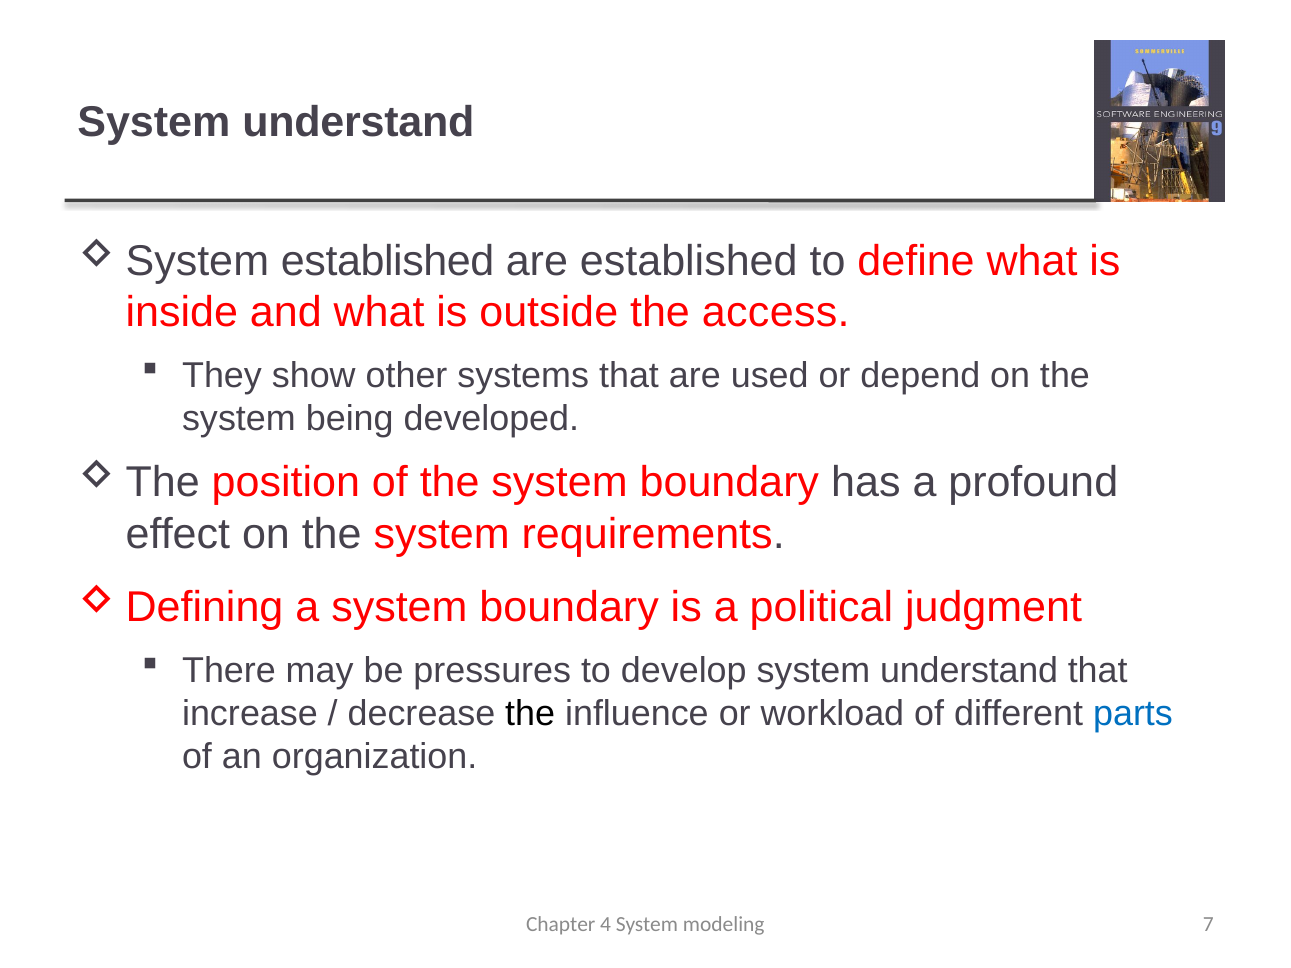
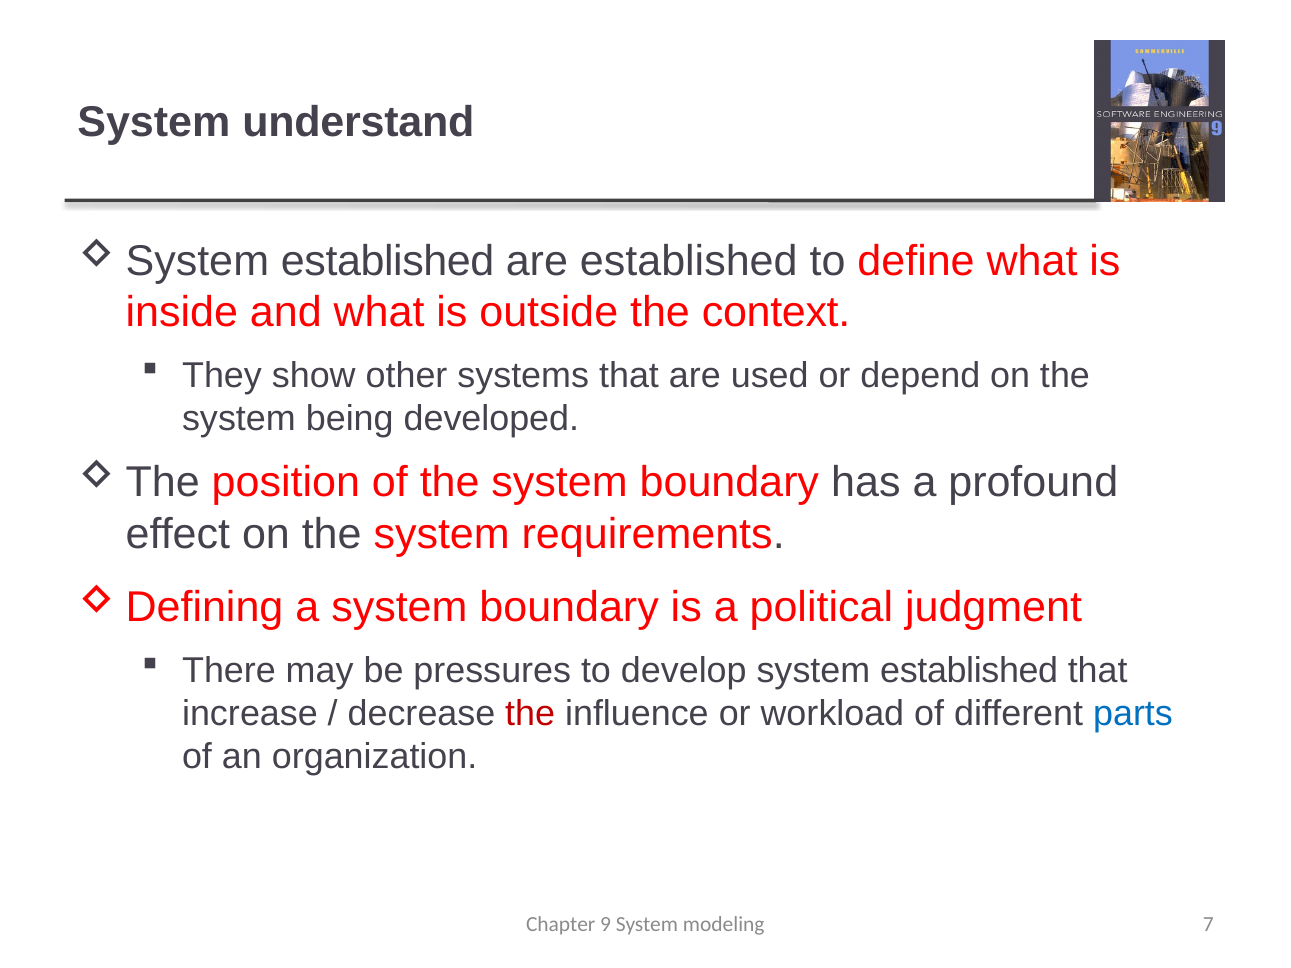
access: access -> context (776, 313)
develop system understand: understand -> established (969, 671)
the colour: black -> red (530, 714)
4: 4 -> 9 (606, 925)
